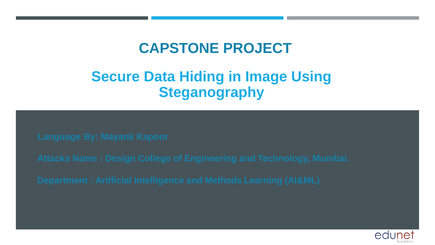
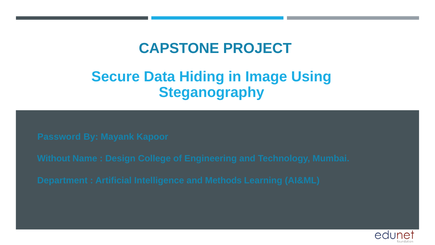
Language: Language -> Password (59, 137)
Attacks: Attacks -> Without (54, 158)
